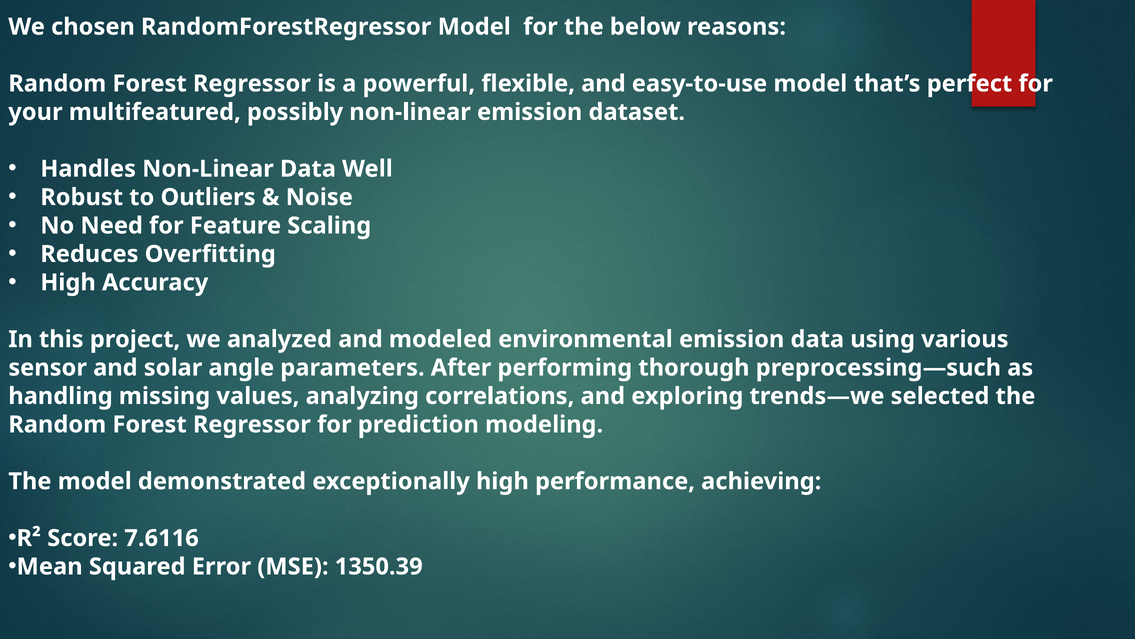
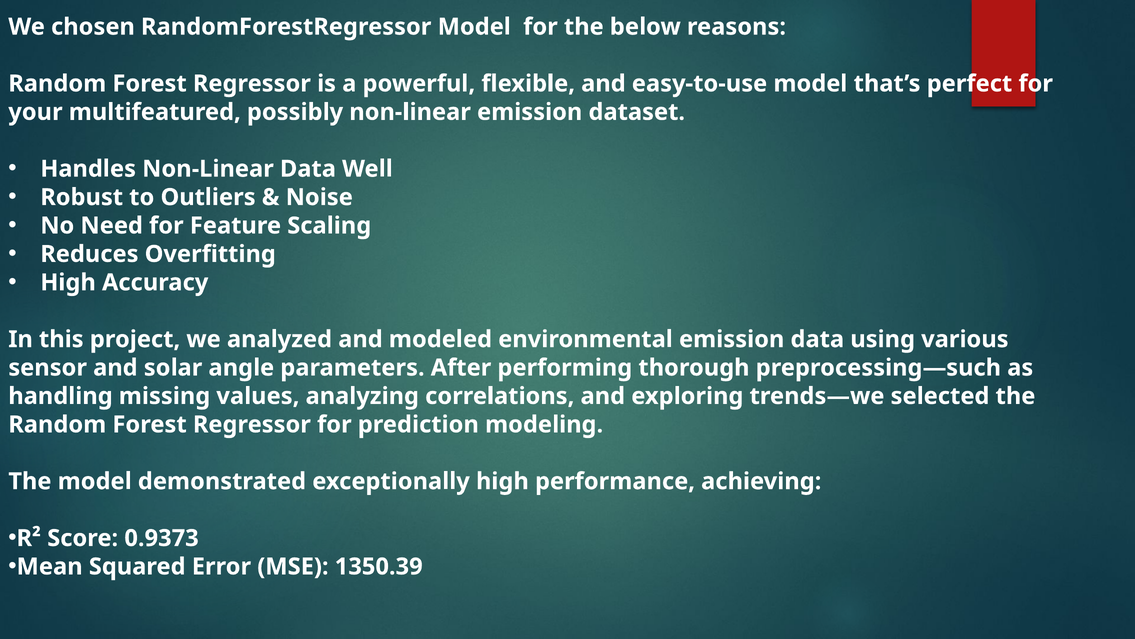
7.6116: 7.6116 -> 0.9373 (162, 538)
